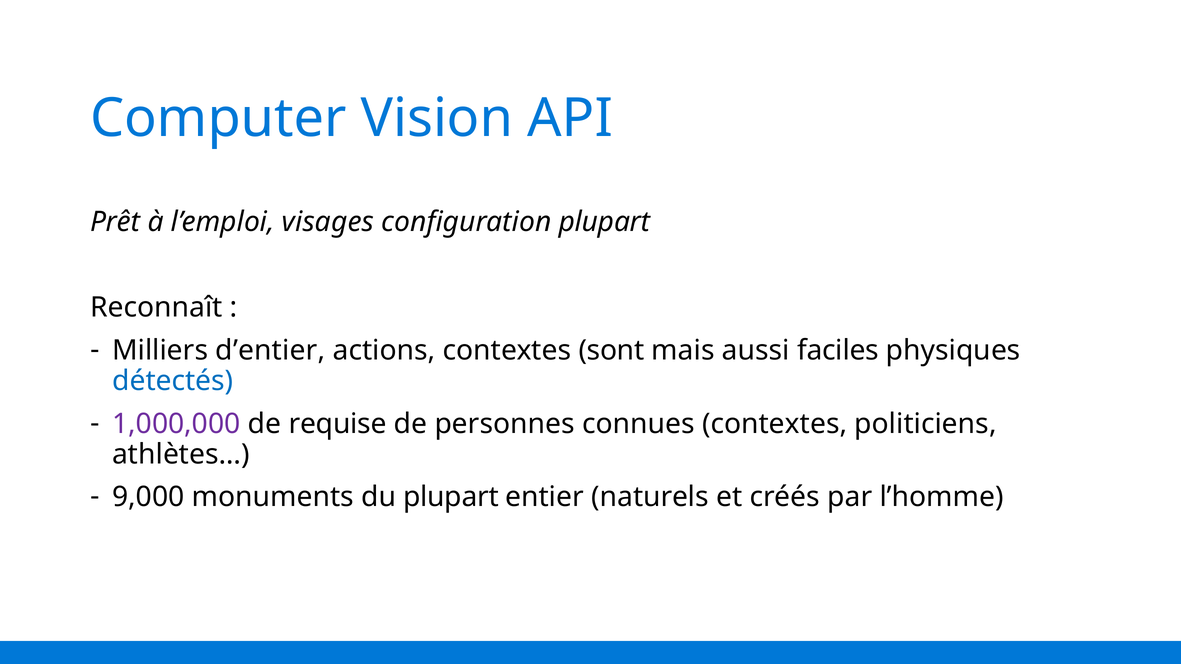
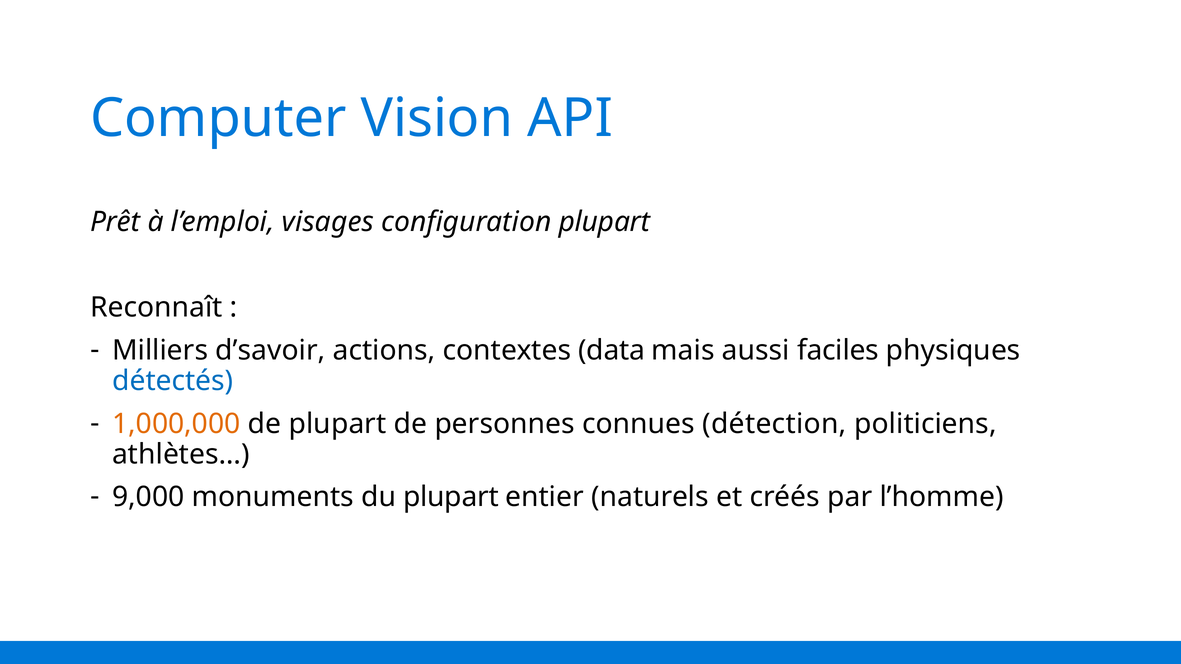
d’entier: d’entier -> d’savoir (270, 351)
sont: sont -> data (612, 351)
1,000,000 colour: purple -> orange (176, 424)
de requise: requise -> plupart (337, 424)
connues contextes: contextes -> détection (775, 424)
